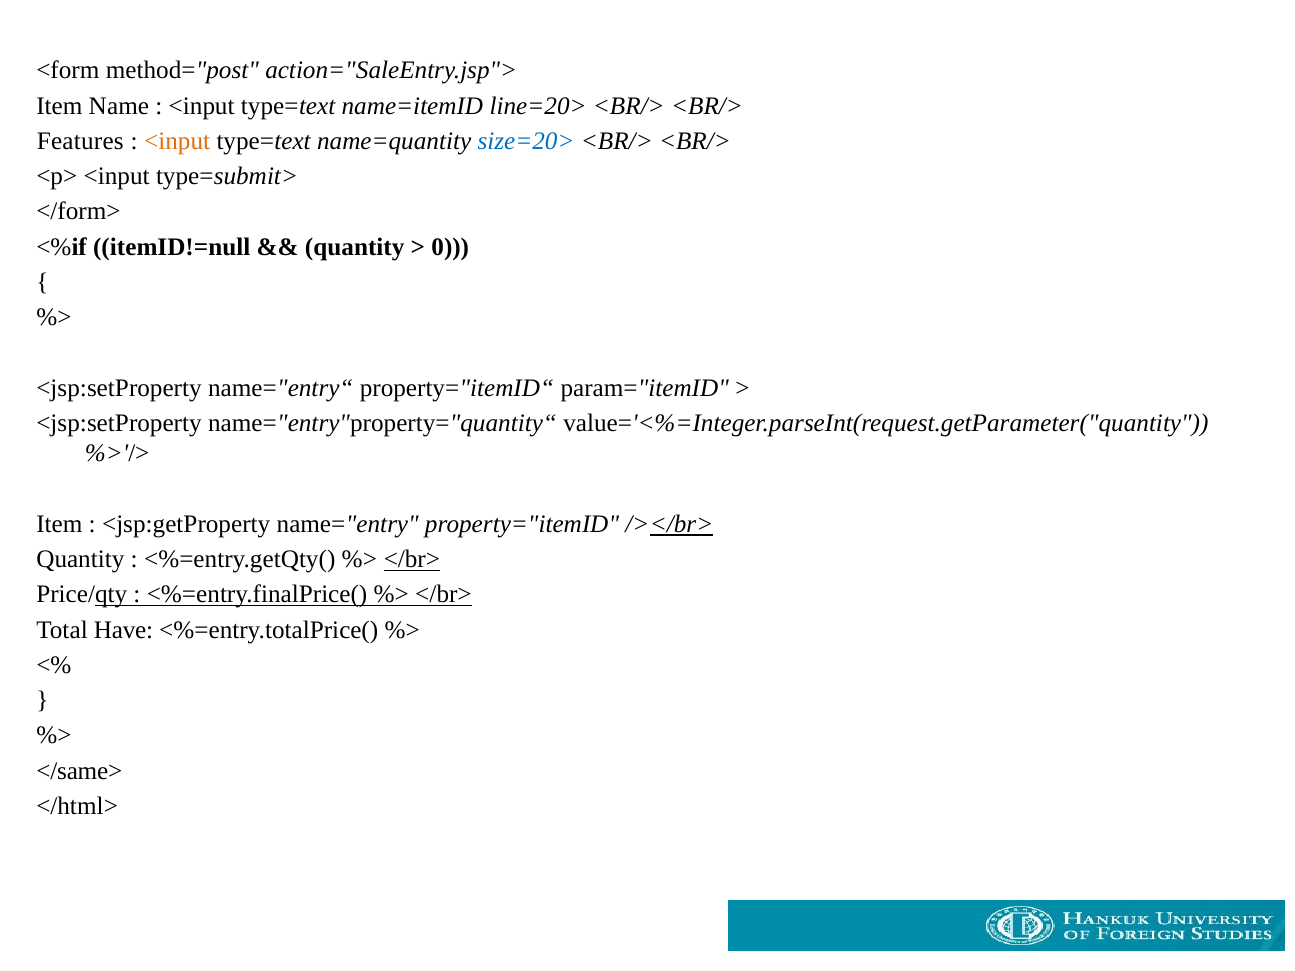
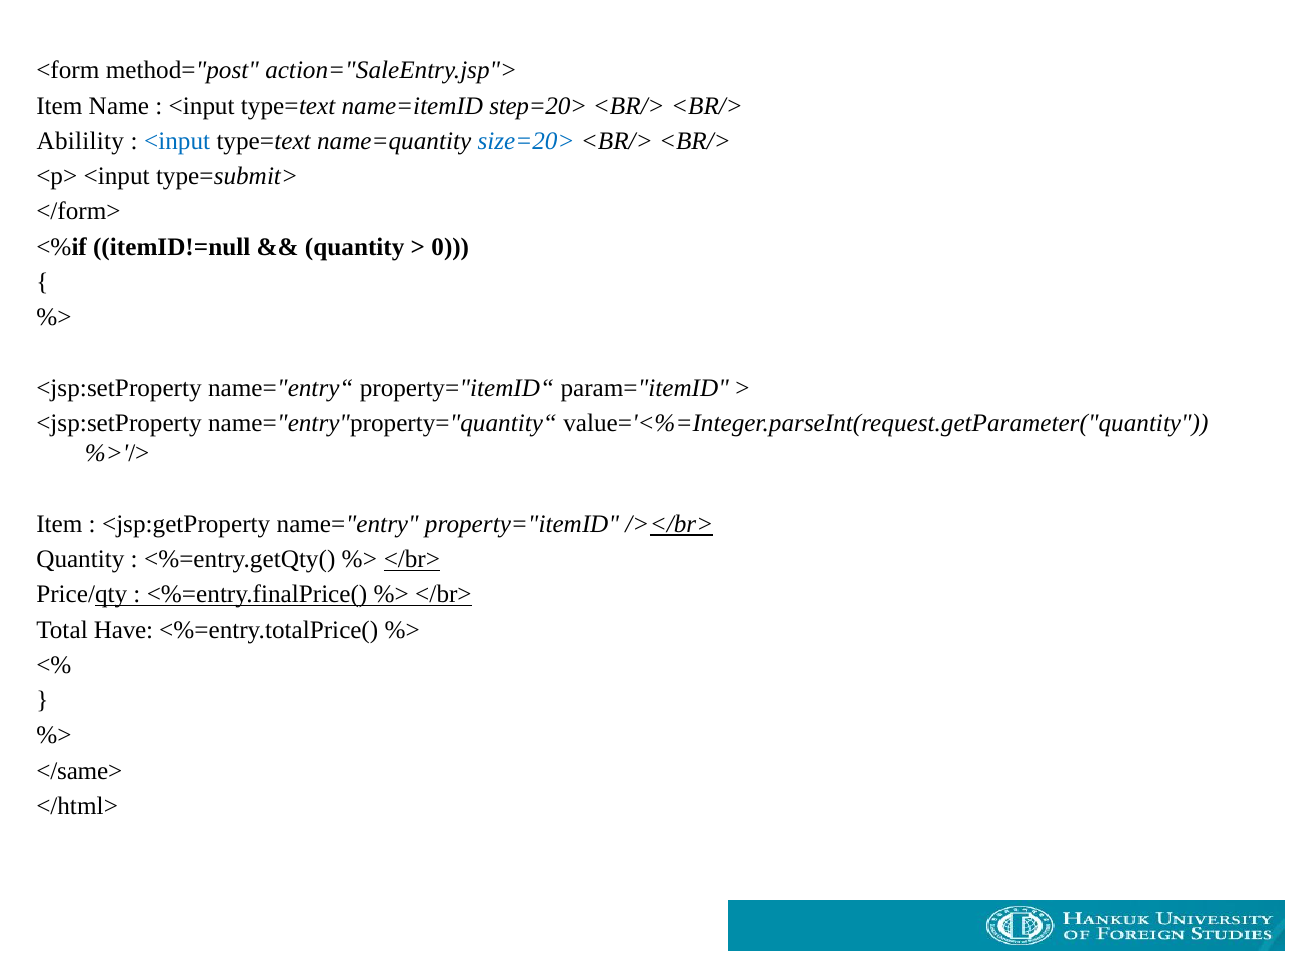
line=20>: line=20> -> step=20> (538, 106)
Features: Features -> Abilility (80, 141)
<input colour: orange -> blue (177, 141)
